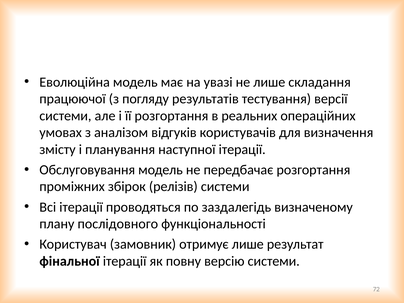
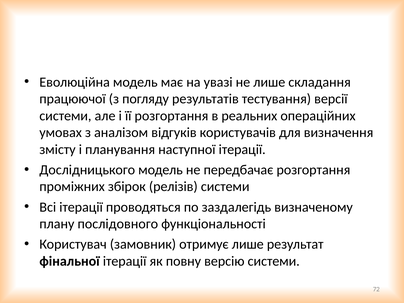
Обслуговування: Обслуговування -> Дослідницького (87, 170)
